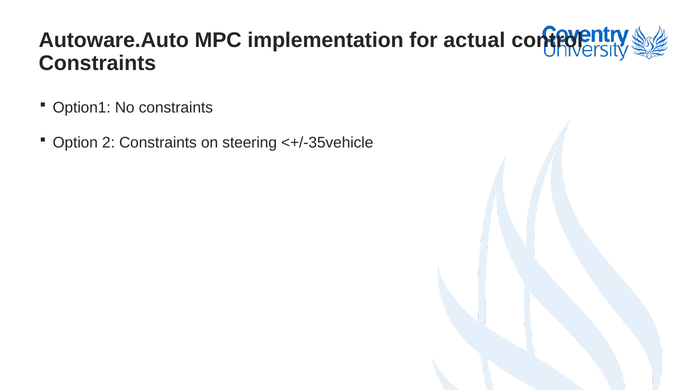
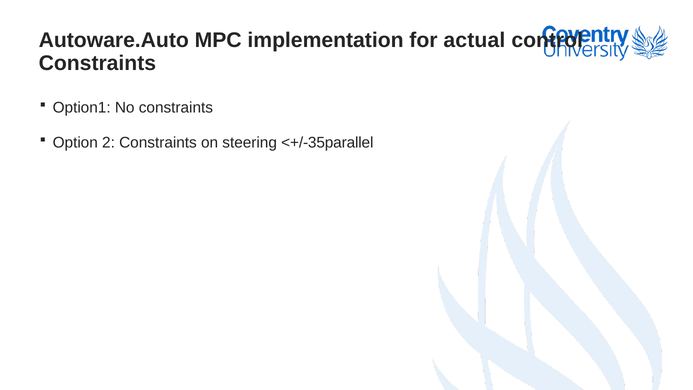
<+/-35vehicle: <+/-35vehicle -> <+/-35parallel (327, 142)
